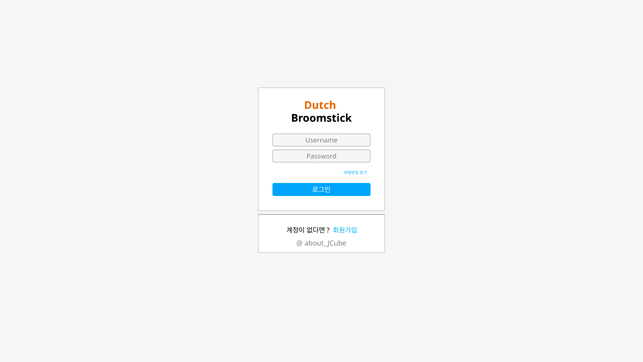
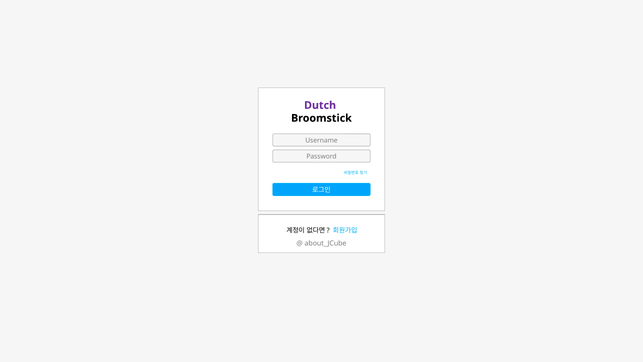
Dutch colour: orange -> purple (320, 105)
